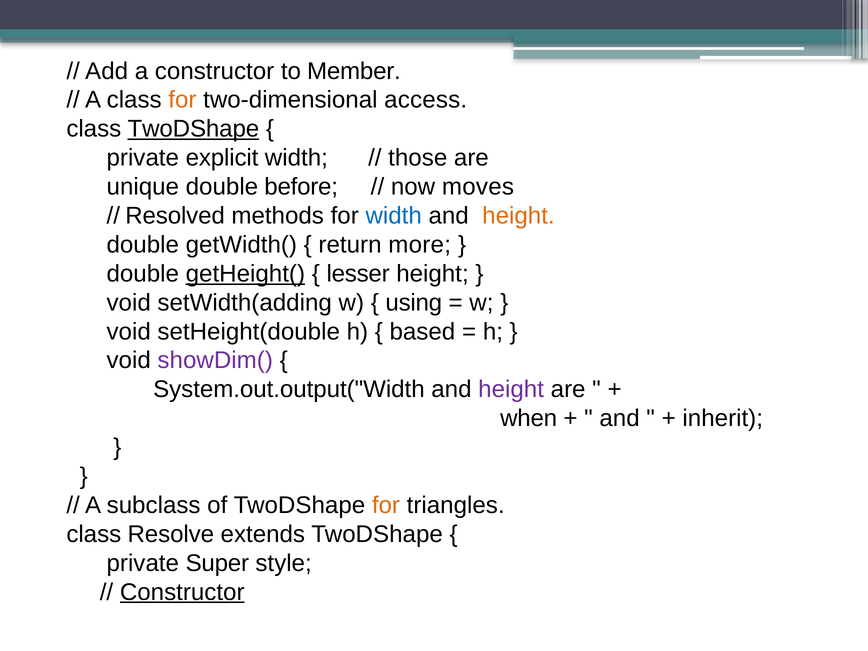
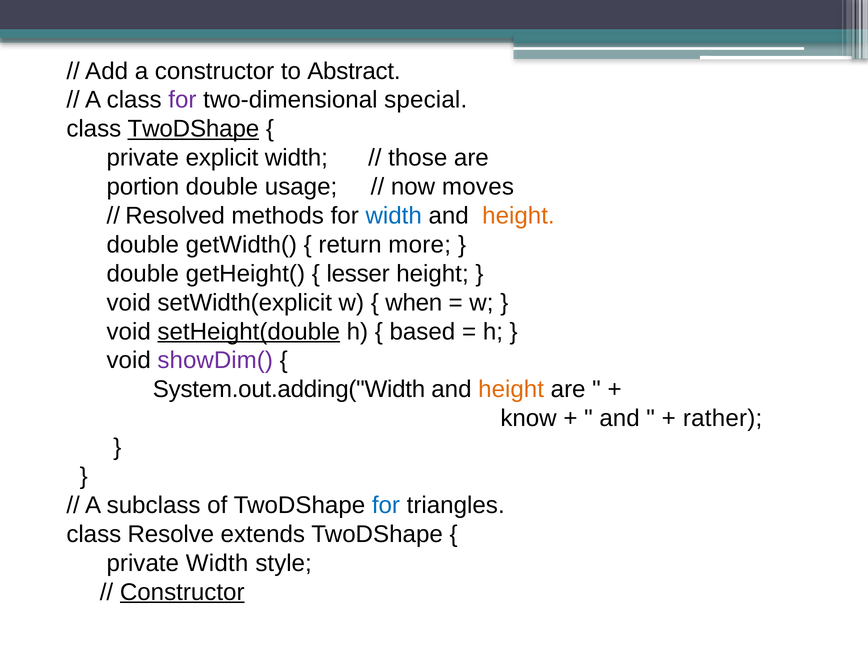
Member: Member -> Abstract (354, 71)
for colour: orange -> purple (182, 100)
access: access -> special (426, 100)
unique: unique -> portion (143, 187)
before: before -> usage (301, 187)
getHeight( underline: present -> none (245, 274)
setWidth(adding: setWidth(adding -> setWidth(explicit (245, 303)
using: using -> when (414, 303)
setHeight(double underline: none -> present (249, 332)
System.out.output("Width: System.out.output("Width -> System.out.adding("Width (289, 389)
height colour: purple -> orange (511, 389)
when: when -> know (529, 418)
inherit: inherit -> rather (723, 418)
for colour: orange -> blue (386, 505)
private Super: Super -> Width (217, 563)
